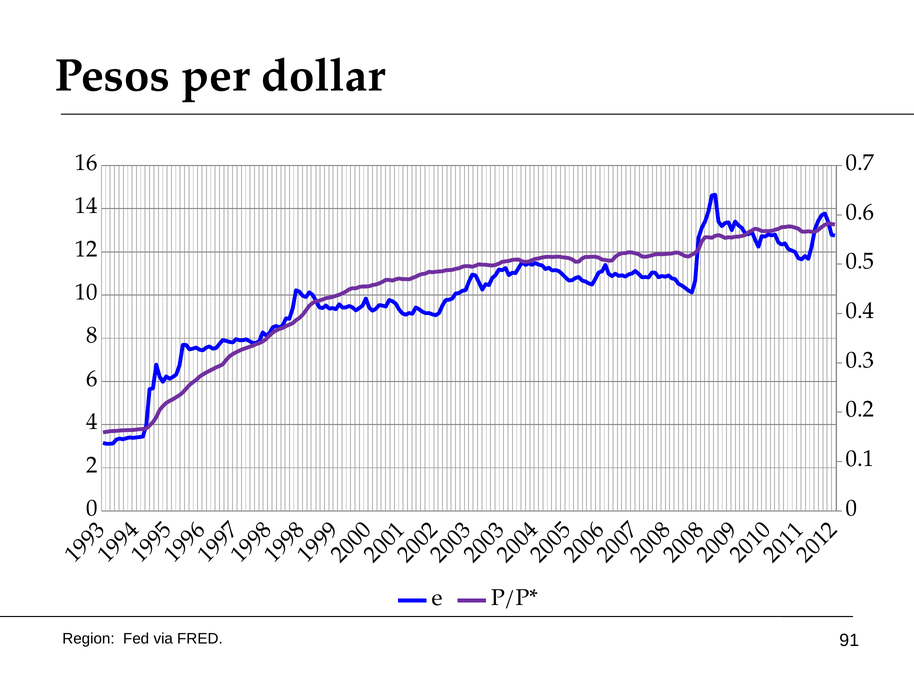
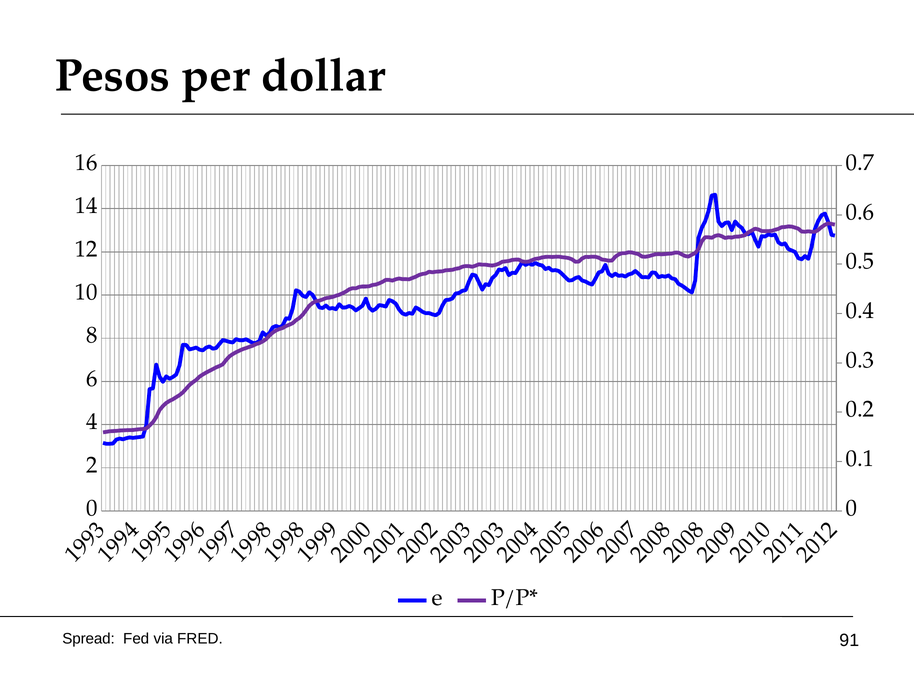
Region: Region -> Spread (89, 639)
